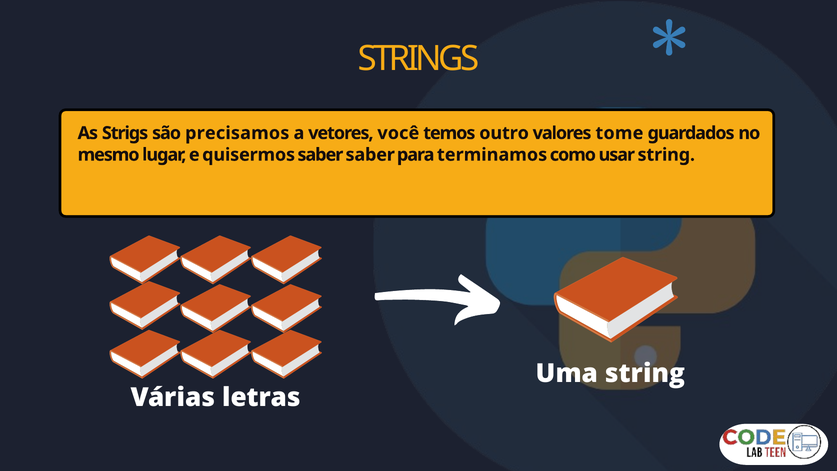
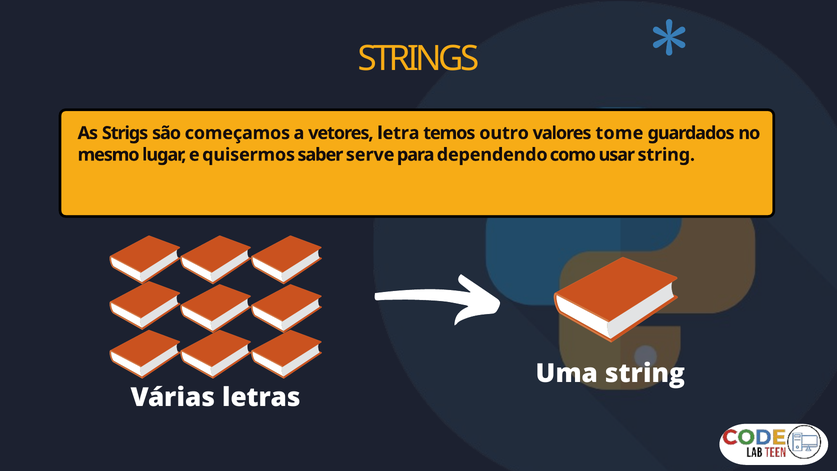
precisamos: precisamos -> começamos (237, 133)
você: você -> letra (398, 133)
saber saber: saber -> serve (370, 155)
terminamos: terminamos -> dependendo (492, 155)
